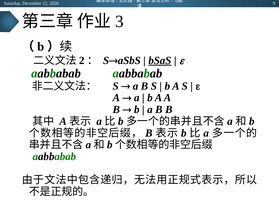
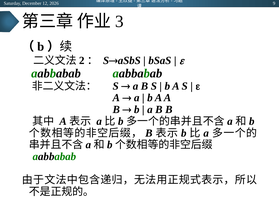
bSaS underline: present -> none (160, 60)
